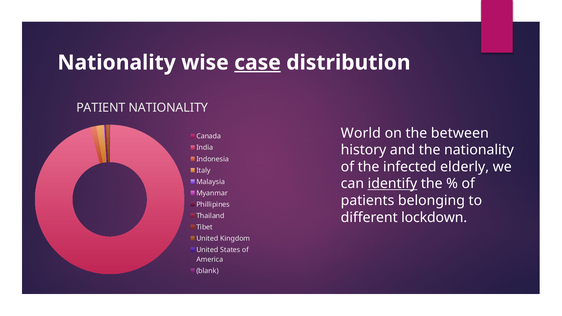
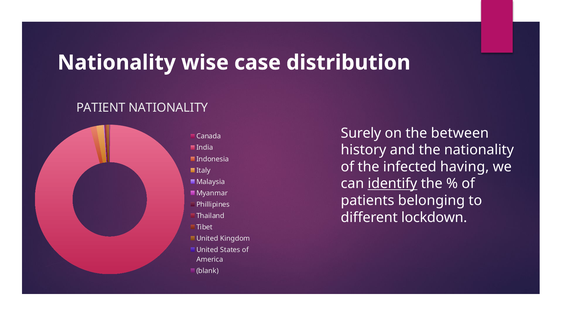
case underline: present -> none (257, 63)
World: World -> Surely (361, 133)
elderly: elderly -> having (465, 167)
